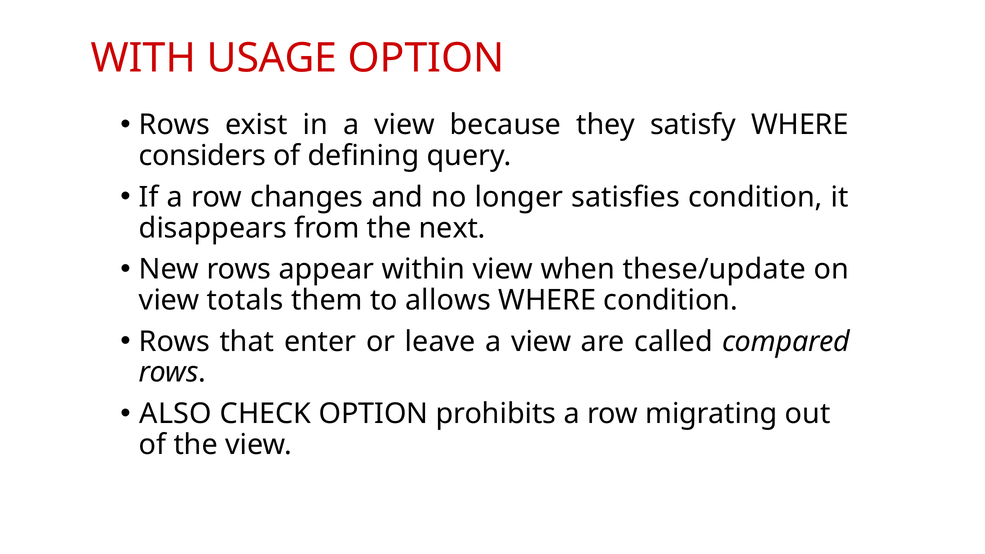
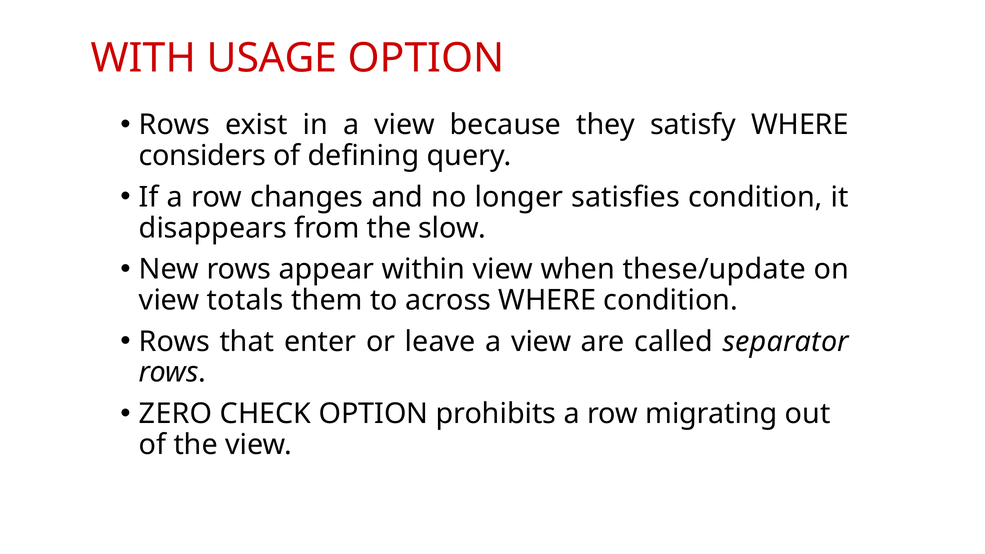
next: next -> slow (452, 228)
allows: allows -> across (448, 300)
compared: compared -> separator (786, 342)
ALSO: ALSO -> ZERO (176, 414)
